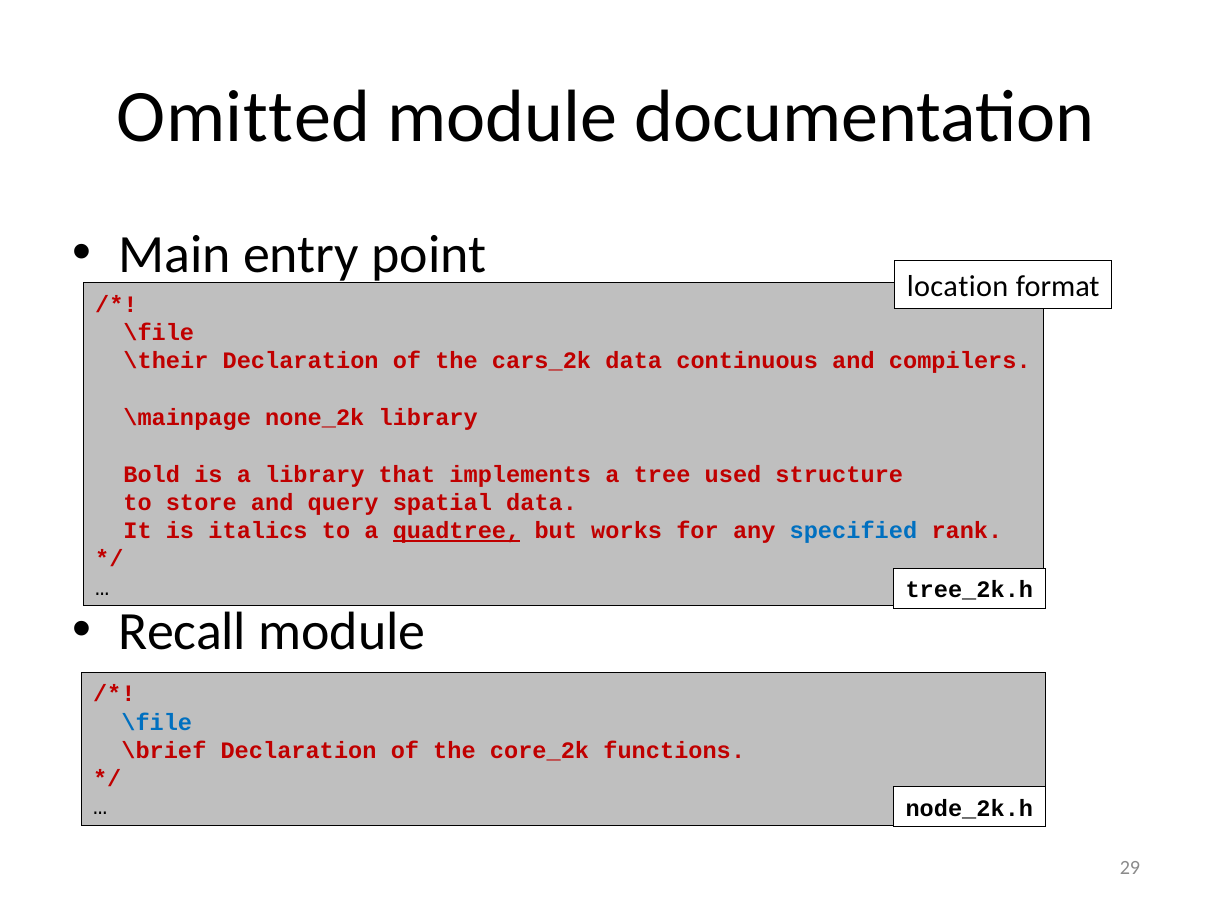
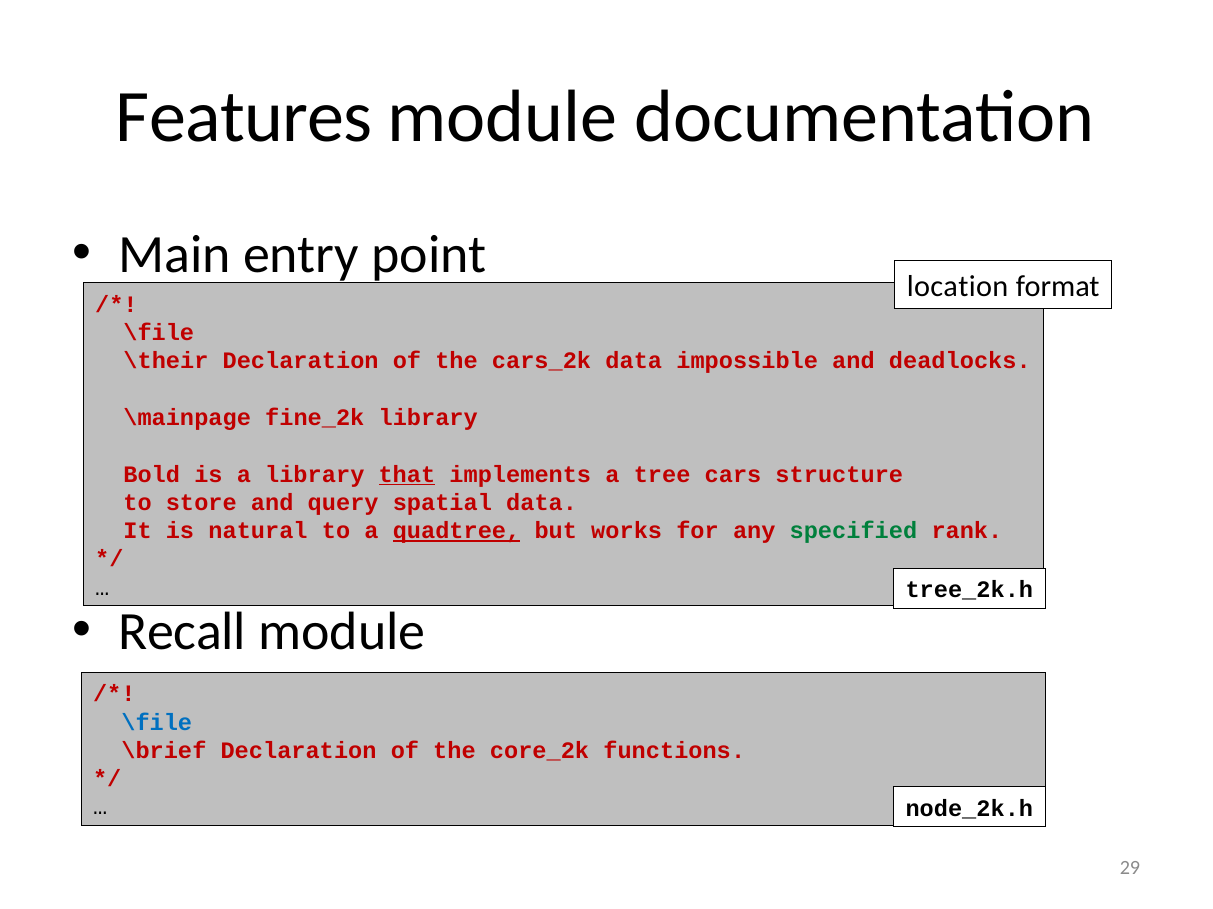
Omitted: Omitted -> Features (244, 117)
continuous: continuous -> impossible (747, 361)
compilers: compilers -> deadlocks (960, 361)
none_2k: none_2k -> fine_2k (315, 418)
that underline: none -> present (407, 475)
used: used -> cars (733, 475)
italics: italics -> natural (258, 531)
specified colour: blue -> green (853, 531)
